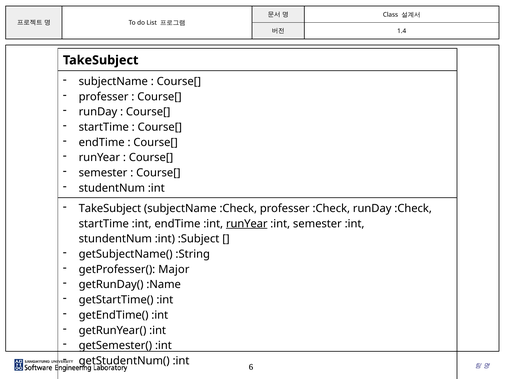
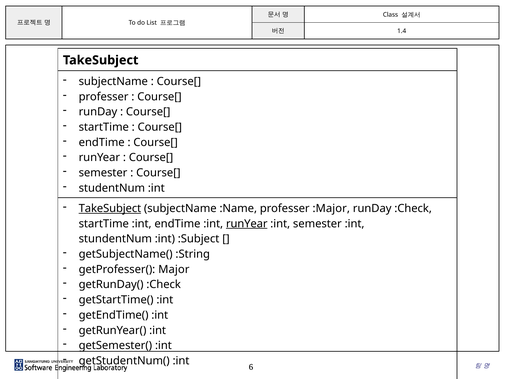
TakeSubject underline: none -> present (110, 208)
subjectName :Check: :Check -> :Name (238, 208)
professer :Check: :Check -> :Major (331, 208)
getRunDay( :Name: :Name -> :Check (164, 284)
